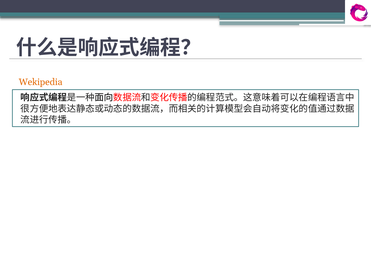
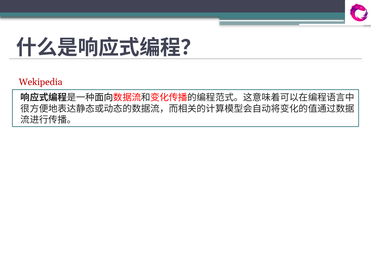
Wekipedia colour: orange -> red (41, 82)
